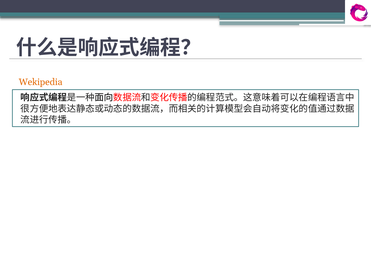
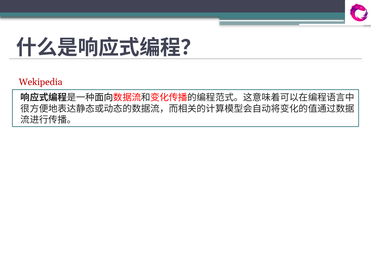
Wekipedia colour: orange -> red (41, 82)
